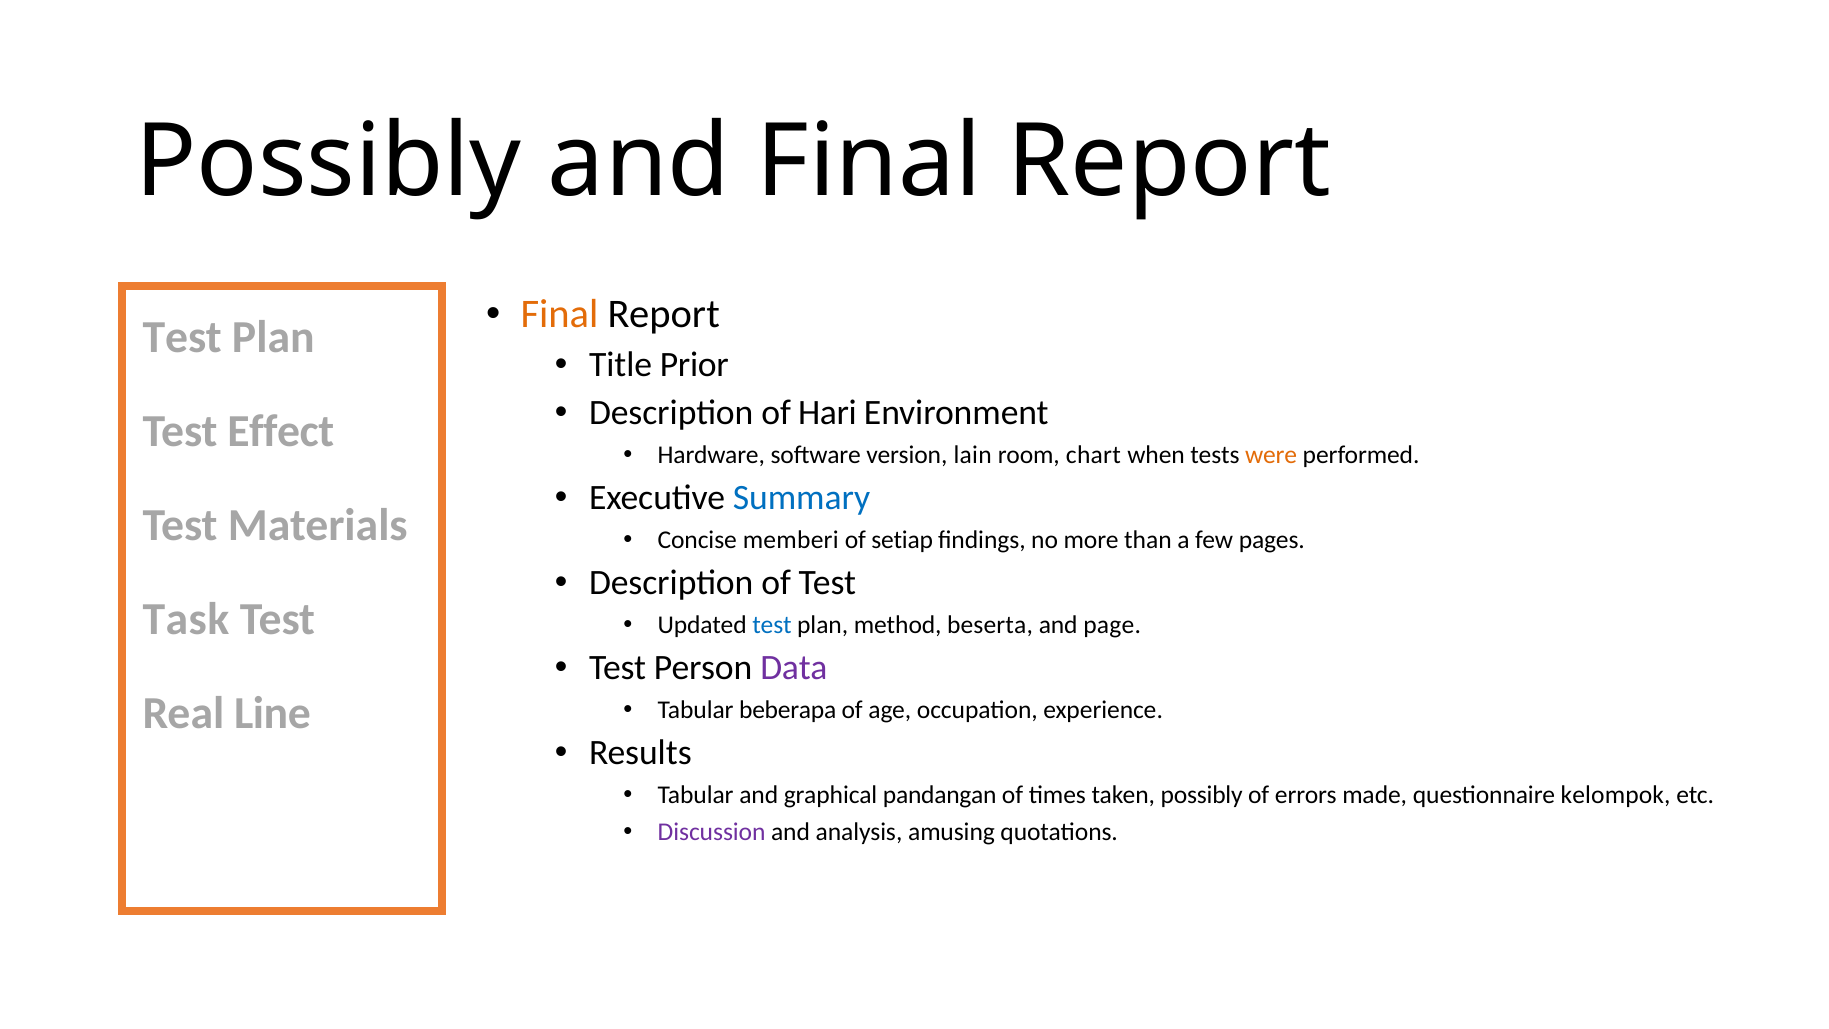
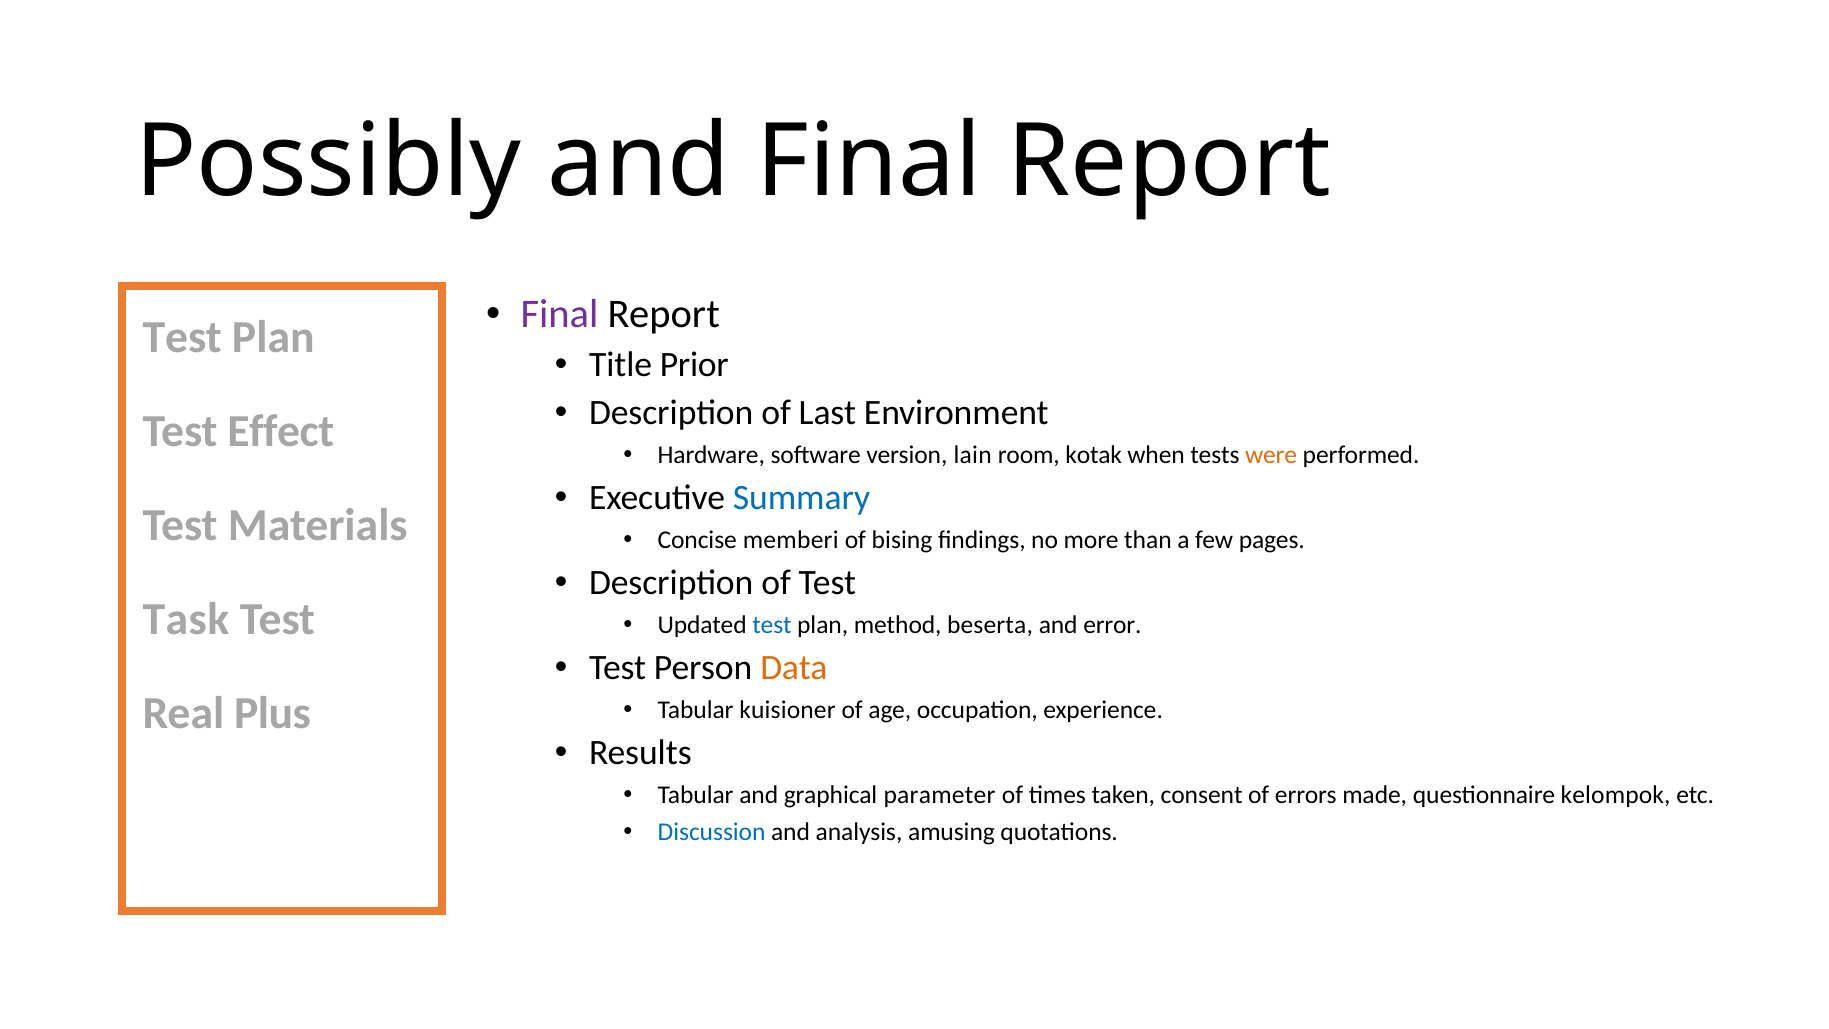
Final colour: orange -> purple (559, 314)
Hari: Hari -> Last (827, 413)
chart: chart -> kotak (1094, 455)
setiap: setiap -> bising (902, 540)
page: page -> error (1112, 625)
Data colour: purple -> orange (794, 668)
Line: Line -> Plus (272, 713)
beberapa: beberapa -> kuisioner (788, 710)
pandangan: pandangan -> parameter (940, 795)
taken possibly: possibly -> consent (1202, 795)
Discussion colour: purple -> blue (712, 832)
